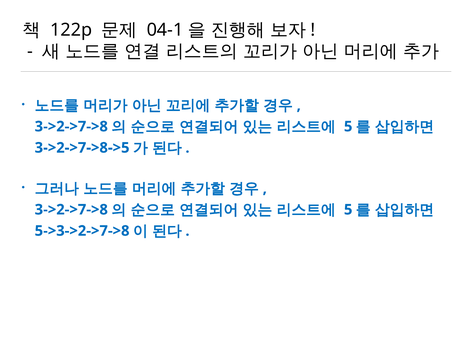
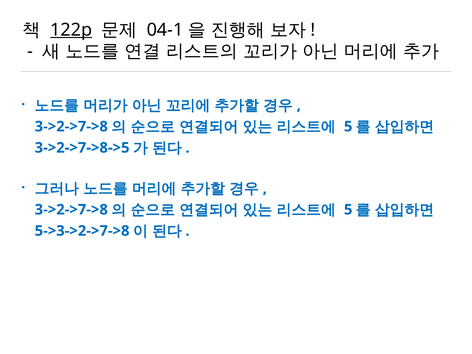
122p underline: none -> present (71, 30)
